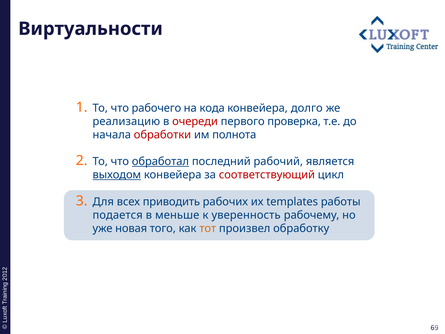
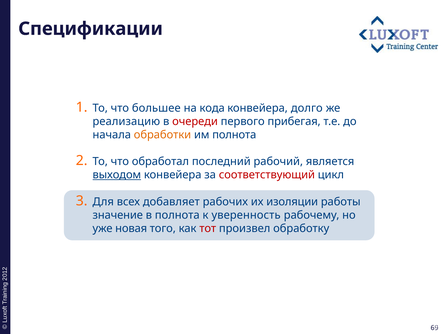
Виртуальности: Виртуальности -> Спецификации (91, 29)
рабочего: рабочего -> большее (156, 108)
проверка: проверка -> прибегая (294, 121)
обработки colour: red -> orange (162, 135)
обработал underline: present -> none (160, 162)
приводить: приводить -> добавляет (171, 202)
templates: templates -> изоляции (292, 202)
подается: подается -> значение (118, 215)
в меньше: меньше -> полнота (177, 215)
тот colour: orange -> red (208, 228)
